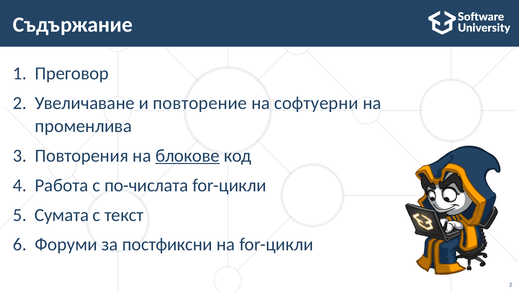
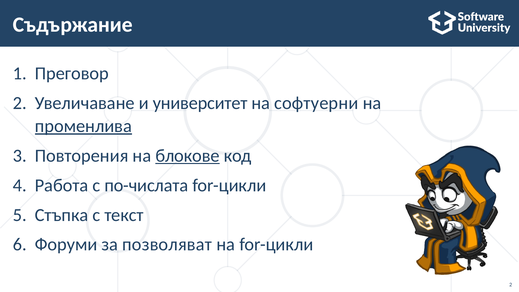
повторение: повторение -> университет (200, 103)
променлива underline: none -> present (83, 126)
Сумата: Сумата -> Стъпка (62, 215)
постфиксни: постфиксни -> позволяват (167, 245)
